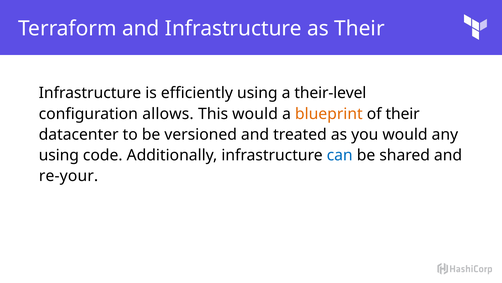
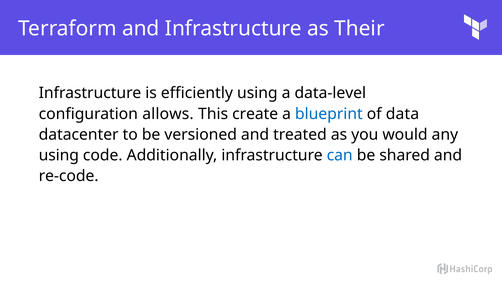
their-level: their-level -> data-level (330, 93)
This would: would -> create (255, 114)
blueprint colour: orange -> blue (329, 114)
of their: their -> data (402, 114)
re-your: re-your -> re-code (69, 176)
